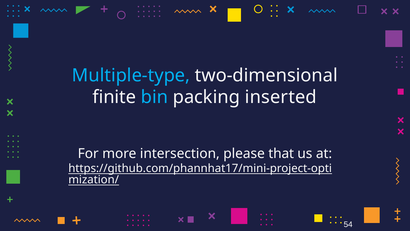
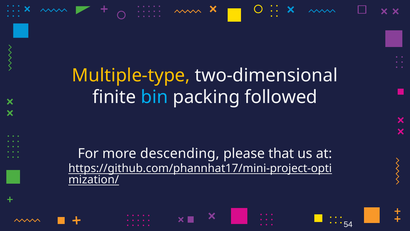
Multiple-type colour: light blue -> yellow (131, 75)
inserted: inserted -> followed (281, 97)
intersection: intersection -> descending (180, 153)
